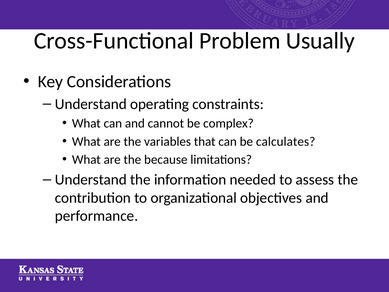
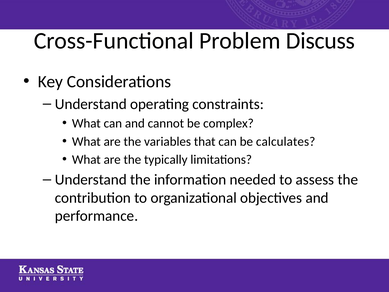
Usually: Usually -> Discuss (320, 41)
because: because -> typically (166, 160)
